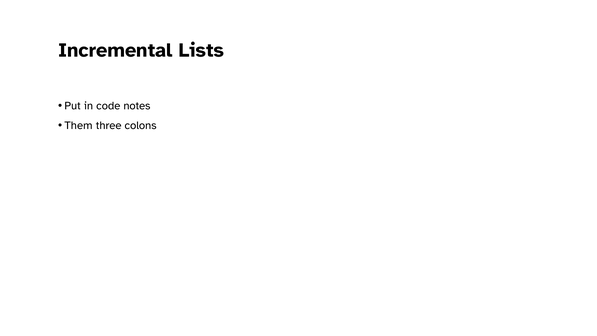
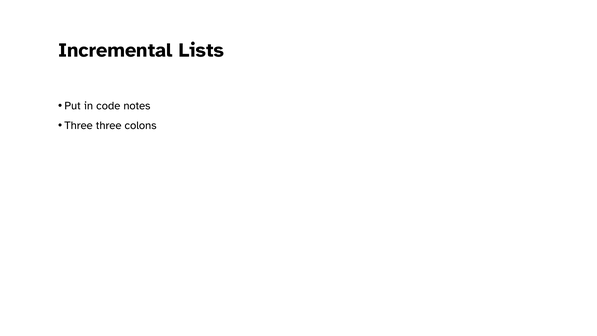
Them: Them -> Three (79, 125)
